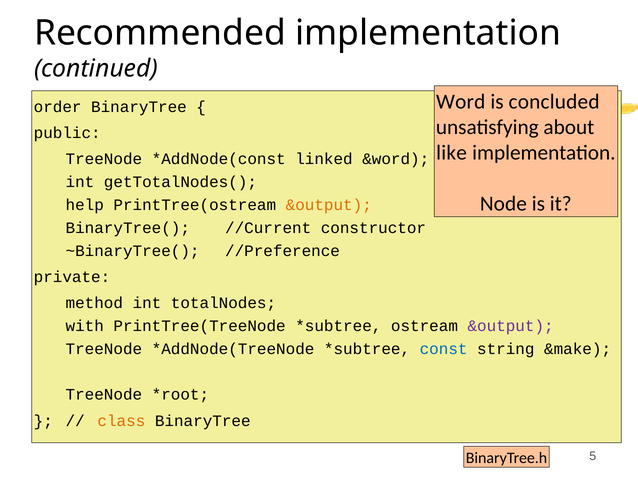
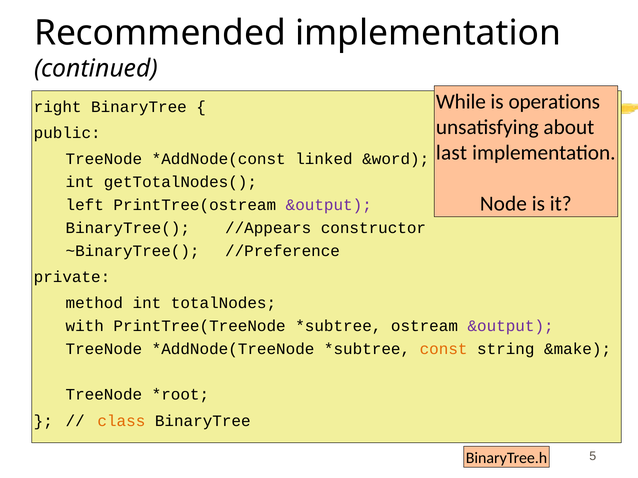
Word: Word -> While (461, 102)
concluded: concluded -> operations (554, 102)
order: order -> right (58, 107)
like: like -> last (452, 153)
help: help -> left (85, 205)
&output colour: orange -> purple (329, 205)
//Current: //Current -> //Appears (268, 228)
const colour: blue -> orange (444, 349)
